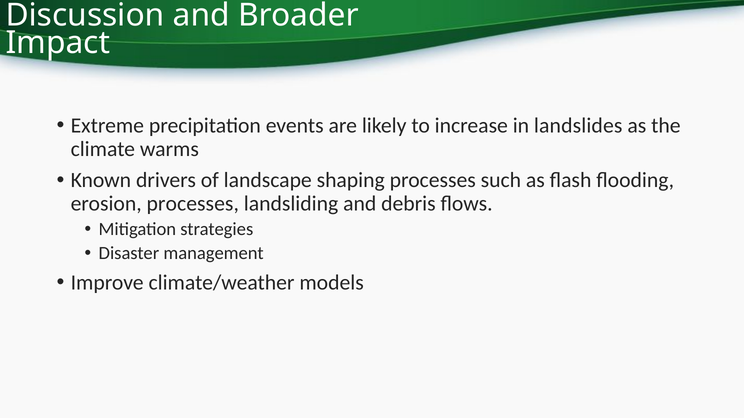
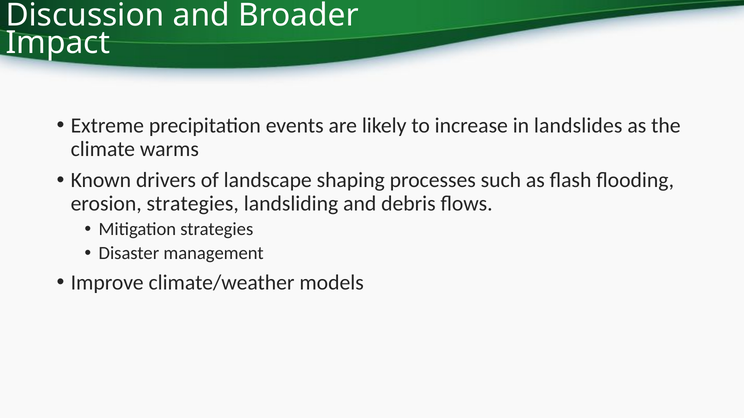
erosion processes: processes -> strategies (193, 204)
